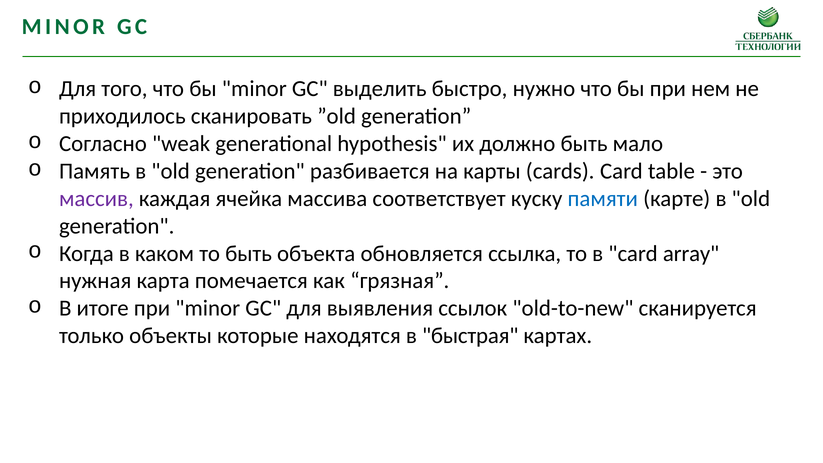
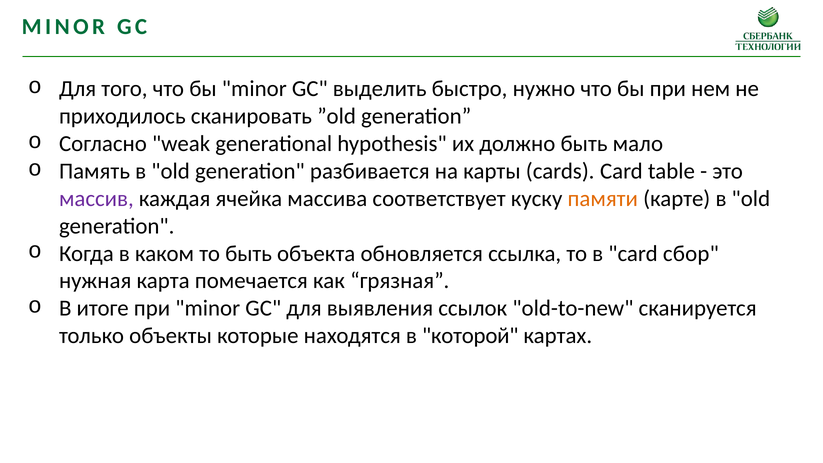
памяти colour: blue -> orange (603, 199)
array: array -> сбор (691, 253)
быстрая: быстрая -> которой (470, 336)
